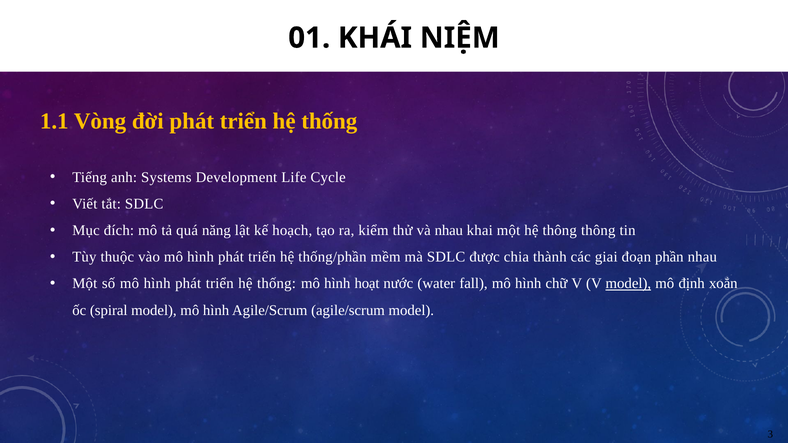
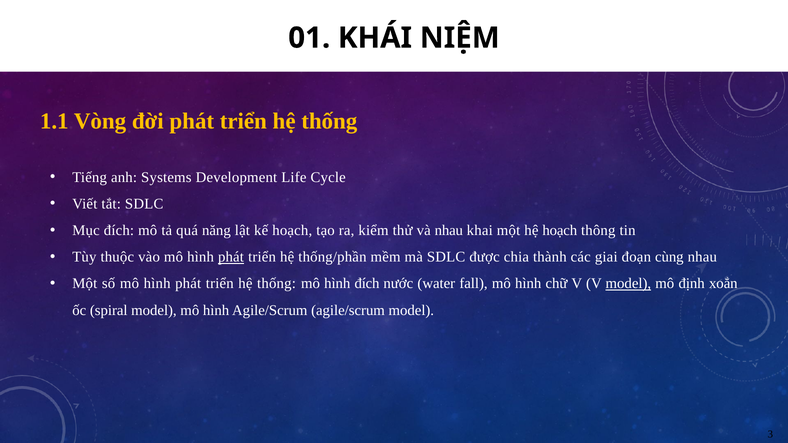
hệ thông: thông -> hoạch (560, 231)
phát underline: none -> present (231, 257)
phần: phần -> cùng (669, 257)
hình hoạt: hoạt -> đích (367, 284)
